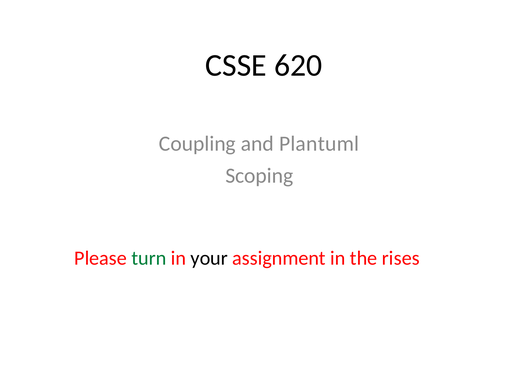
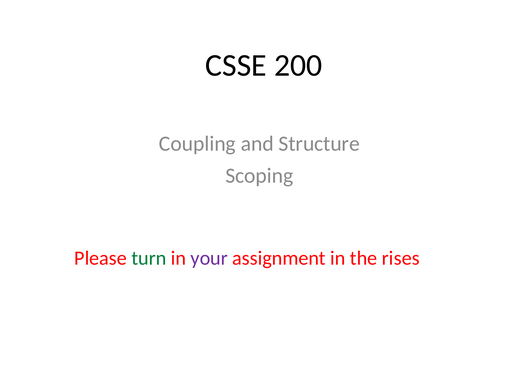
620: 620 -> 200 (298, 66)
Plantuml: Plantuml -> Structure (319, 144)
your colour: black -> purple (209, 258)
